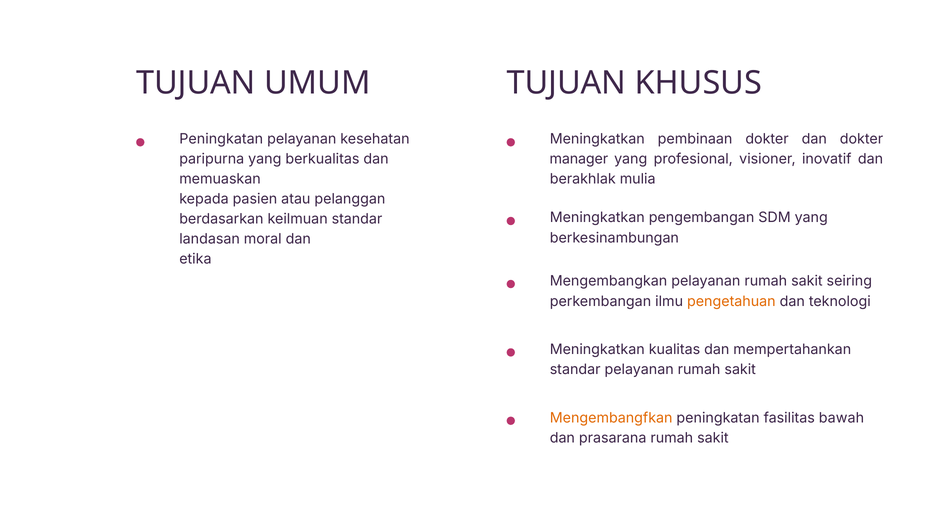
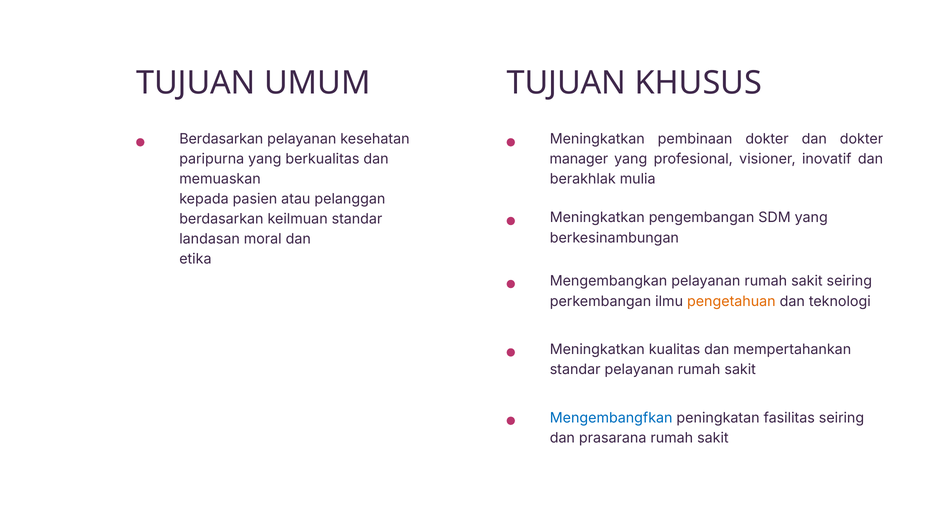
Peningkatan: Peningkatan -> Berdasarkan (221, 139)
Mengembangfkan colour: orange -> blue (611, 418)
fasilitas bawah: bawah -> seiring (842, 418)
